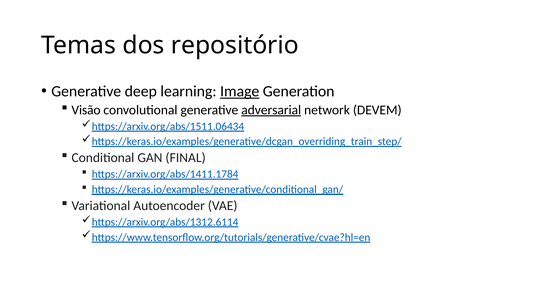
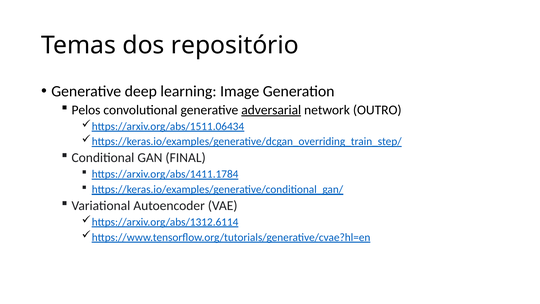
Image underline: present -> none (240, 91)
Visão: Visão -> Pelos (86, 110)
DEVEM: DEVEM -> OUTRO (377, 110)
